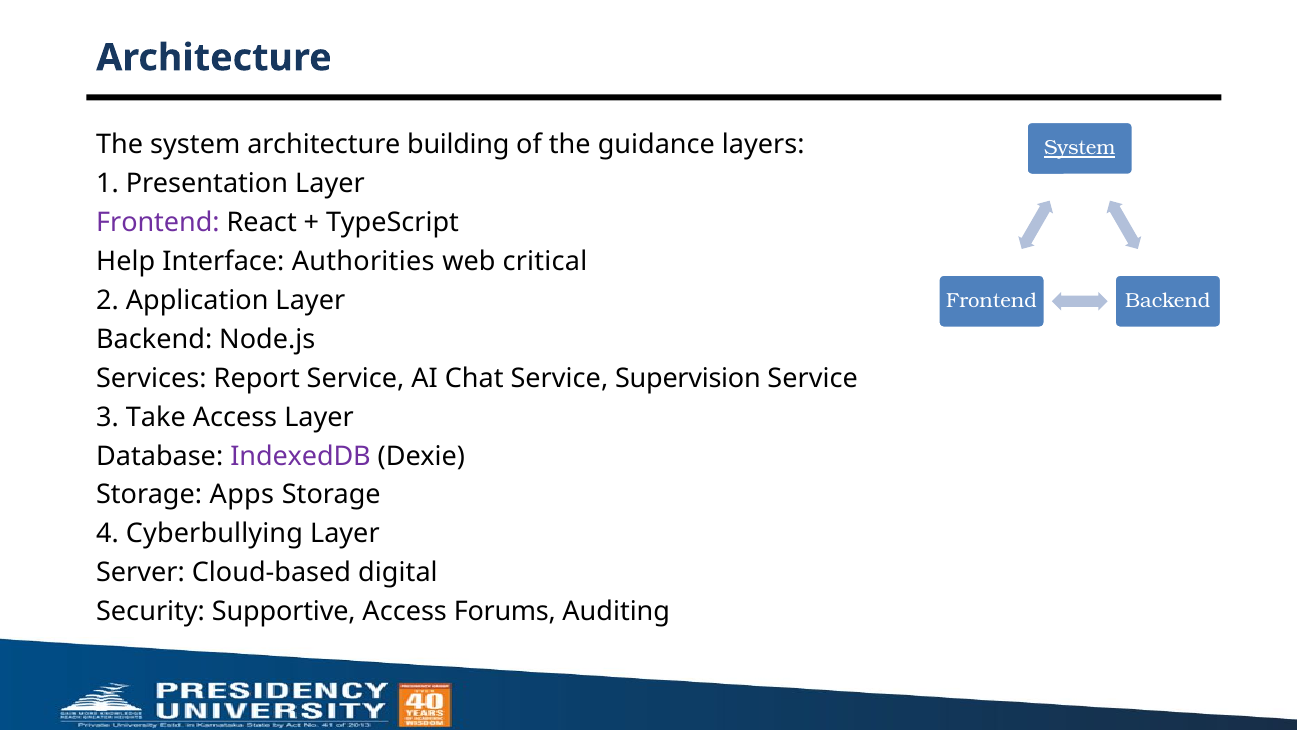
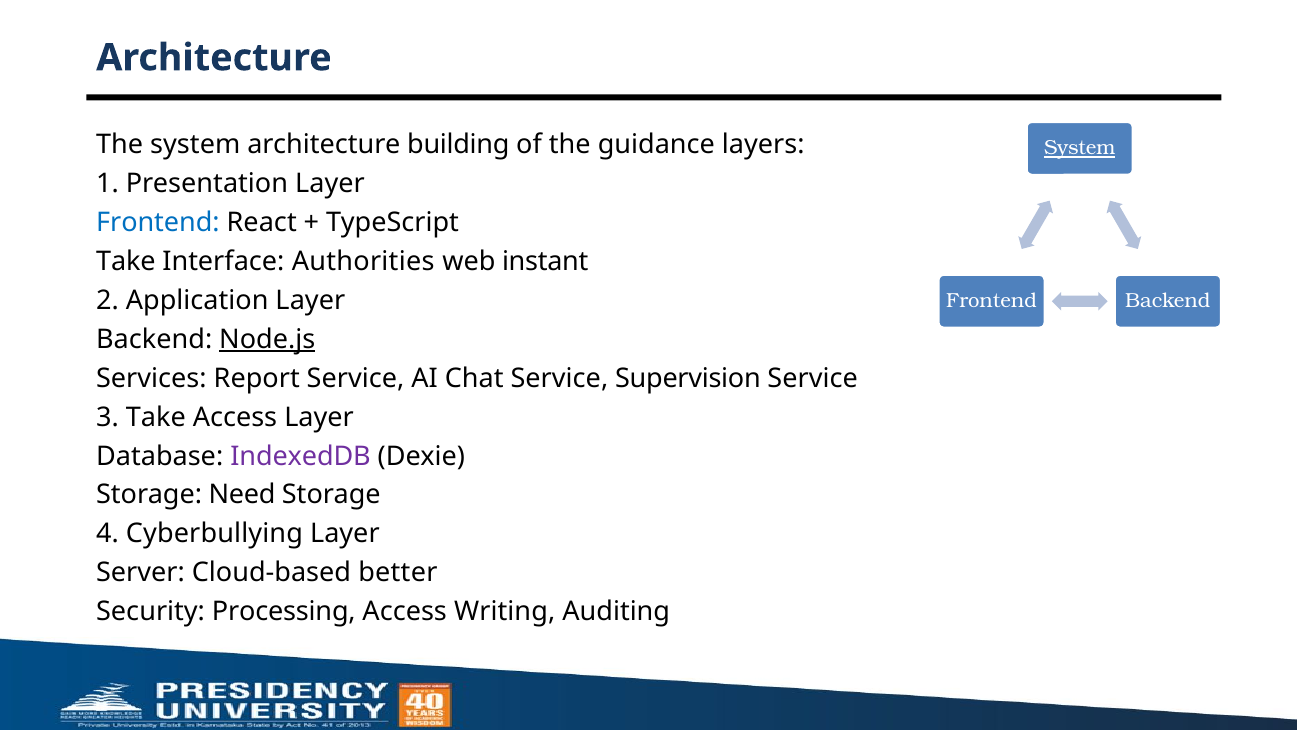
Frontend colour: purple -> blue (158, 222)
Help: Help -> Take (126, 261)
critical: critical -> instant (545, 261)
Node.js underline: none -> present (267, 339)
Apps: Apps -> Need (242, 495)
digital: digital -> better (398, 573)
Supportive: Supportive -> Processing (284, 611)
Forums: Forums -> Writing (505, 611)
